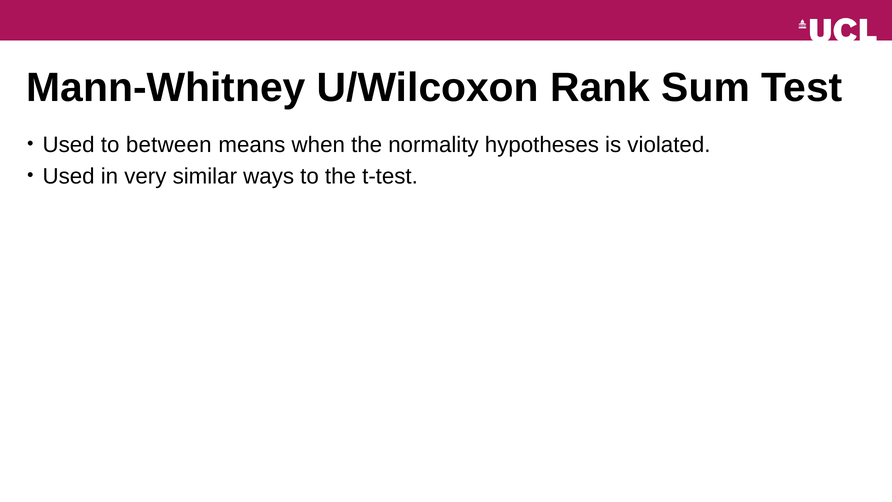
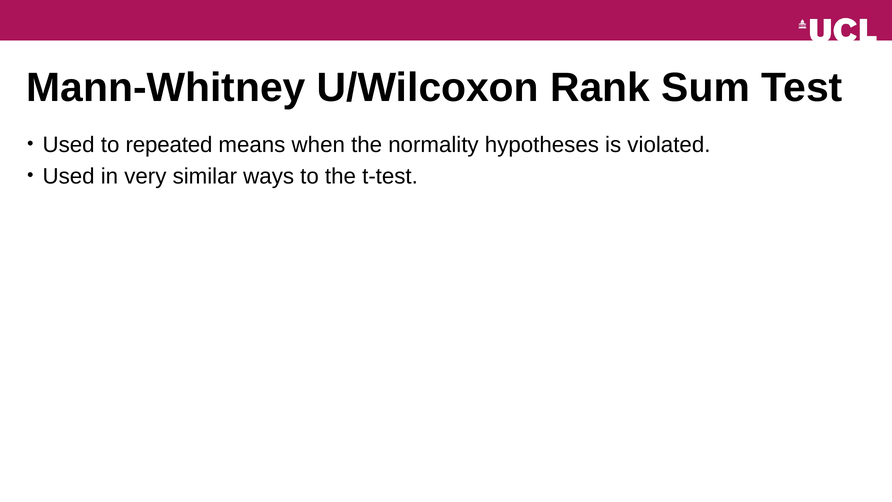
between: between -> repeated (169, 145)
